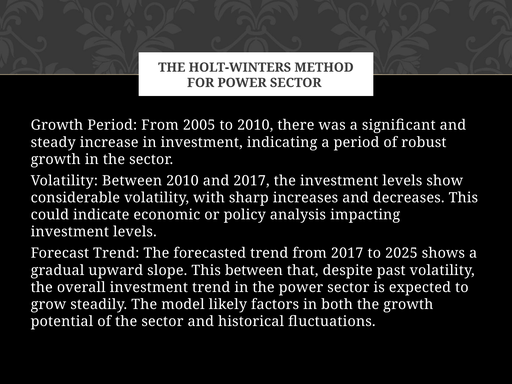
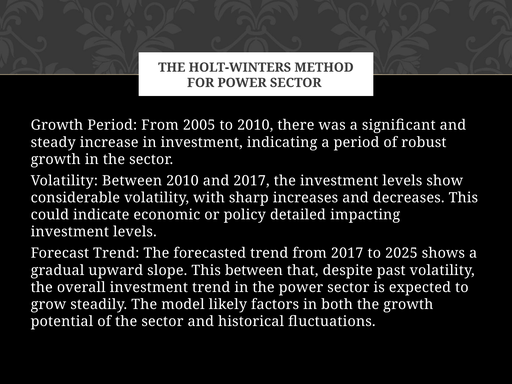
analysis: analysis -> detailed (298, 215)
